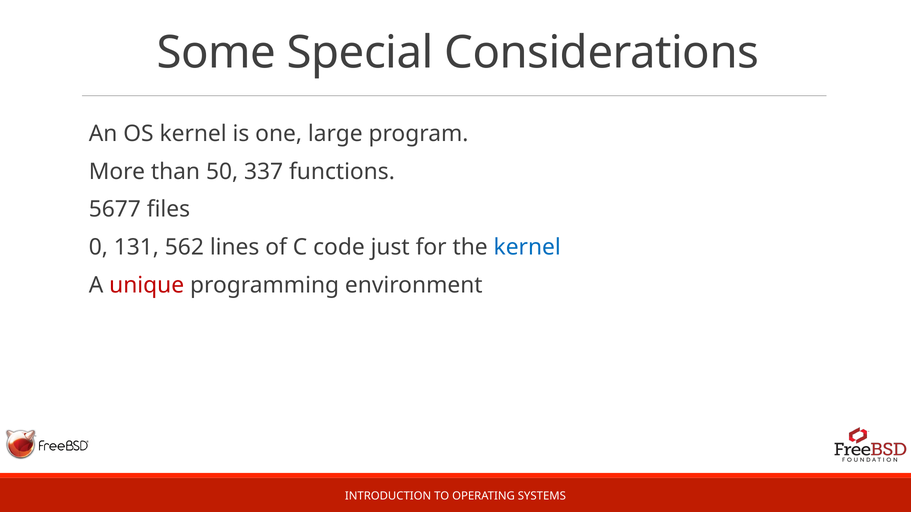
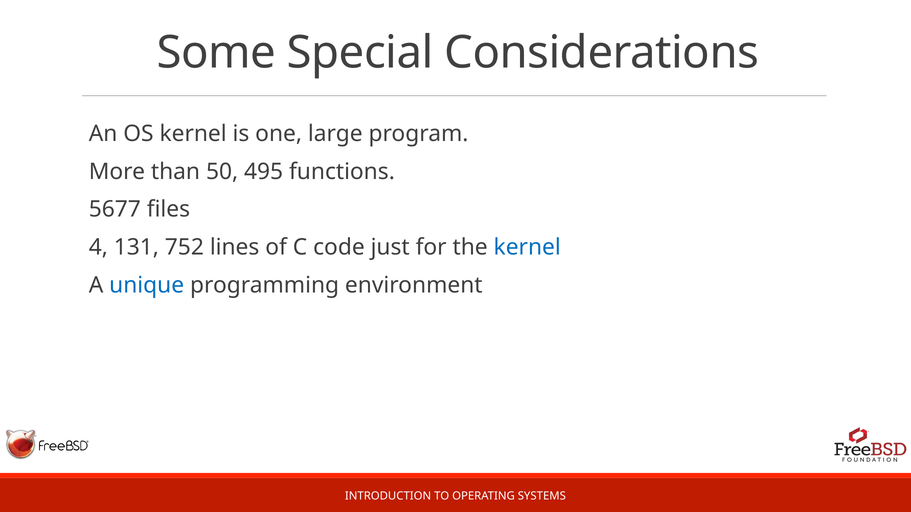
337: 337 -> 495 (264, 172)
0: 0 -> 4 (98, 247)
562: 562 -> 752 (184, 247)
unique colour: red -> blue (147, 285)
